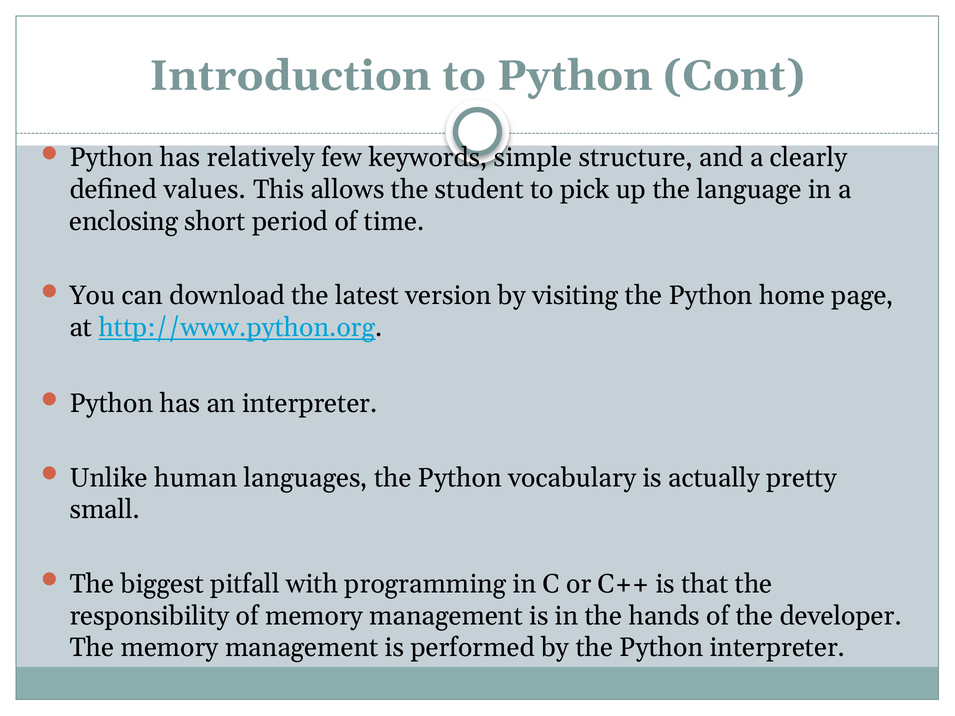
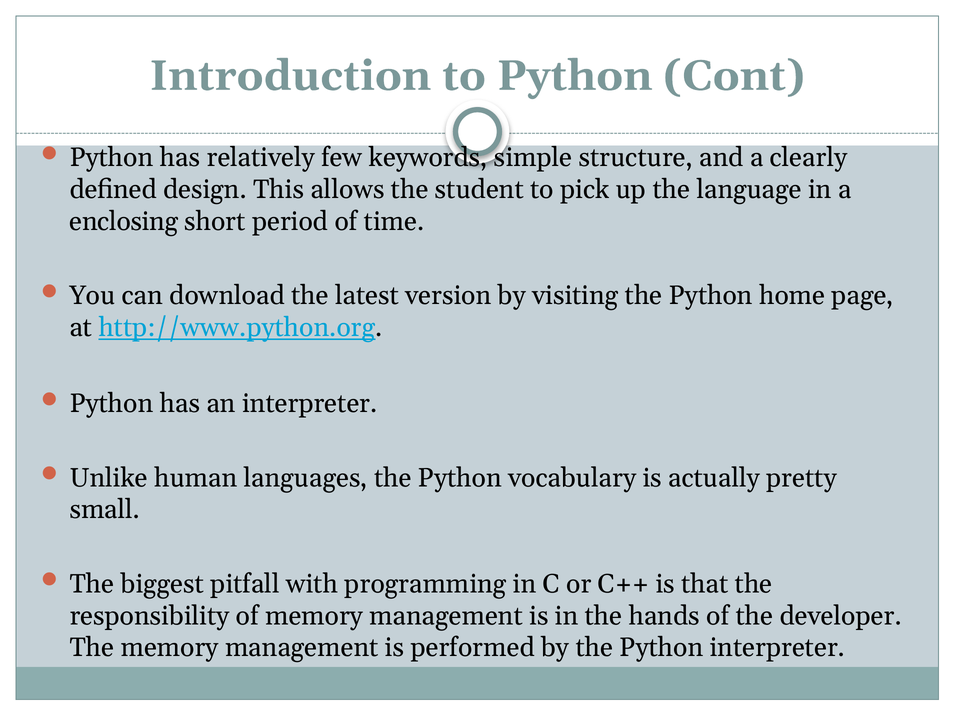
values: values -> design (205, 190)
